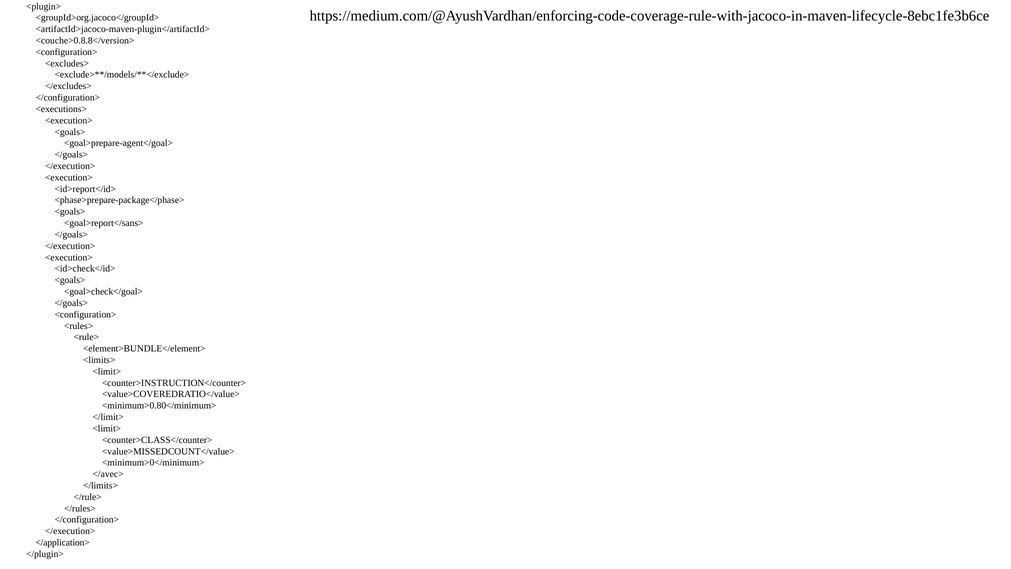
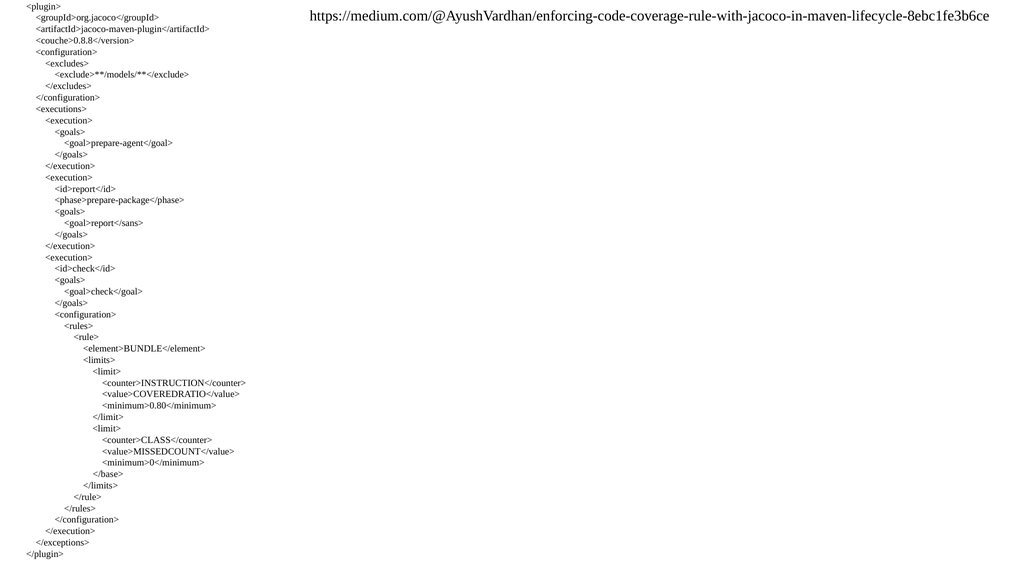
</avec>: </avec> -> </base> (108, 474)
</application>: </application> -> </exceptions> (63, 542)
